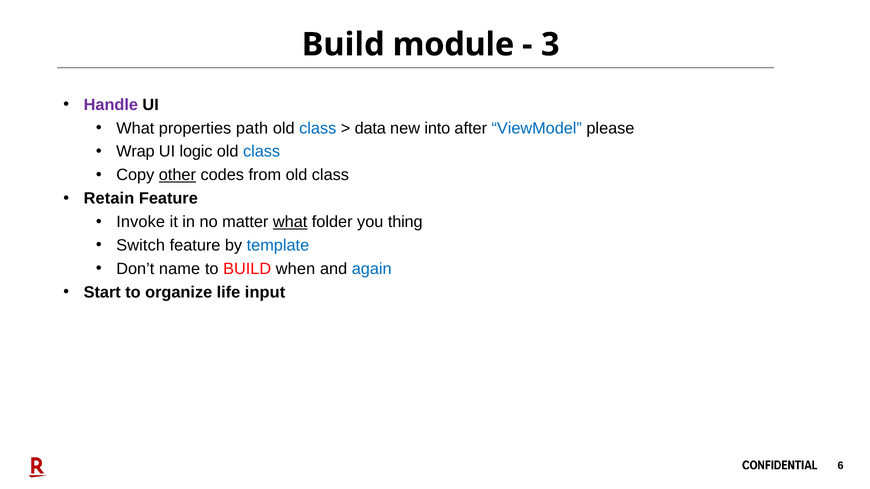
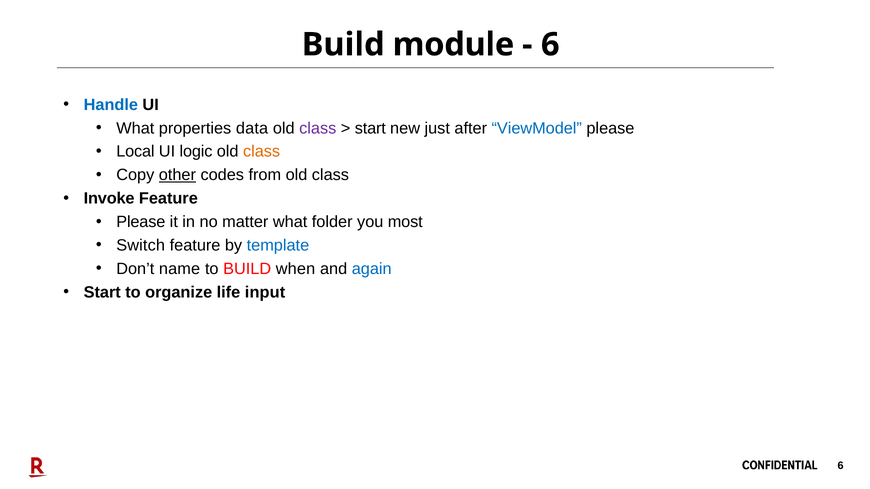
3: 3 -> 6 (550, 45)
Handle colour: purple -> blue (111, 105)
path: path -> data (252, 128)
class colour: blue -> purple (318, 128)
data: data -> start (370, 128)
into: into -> just (437, 128)
Wrap: Wrap -> Local (135, 152)
class colour: blue -> orange (262, 152)
Retain: Retain -> Invoke (109, 199)
Invoke: Invoke -> Please (141, 222)
what underline: present -> none (290, 222)
thing: thing -> most (405, 222)
